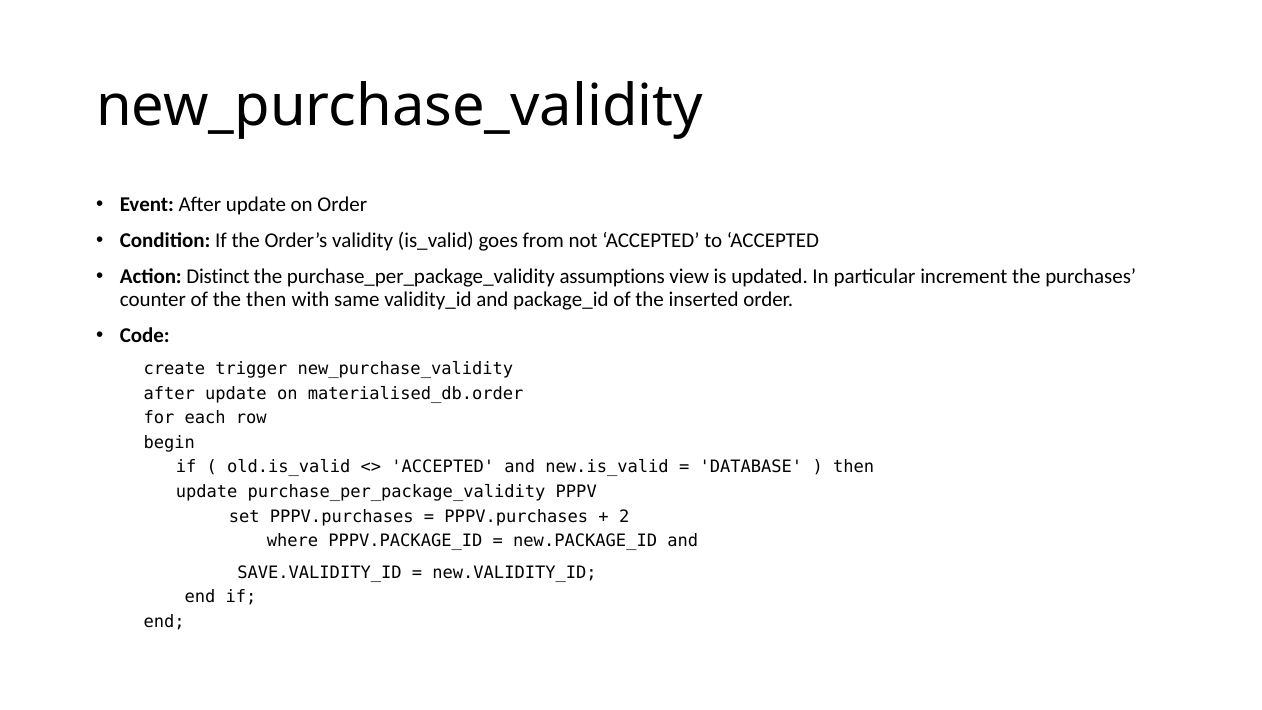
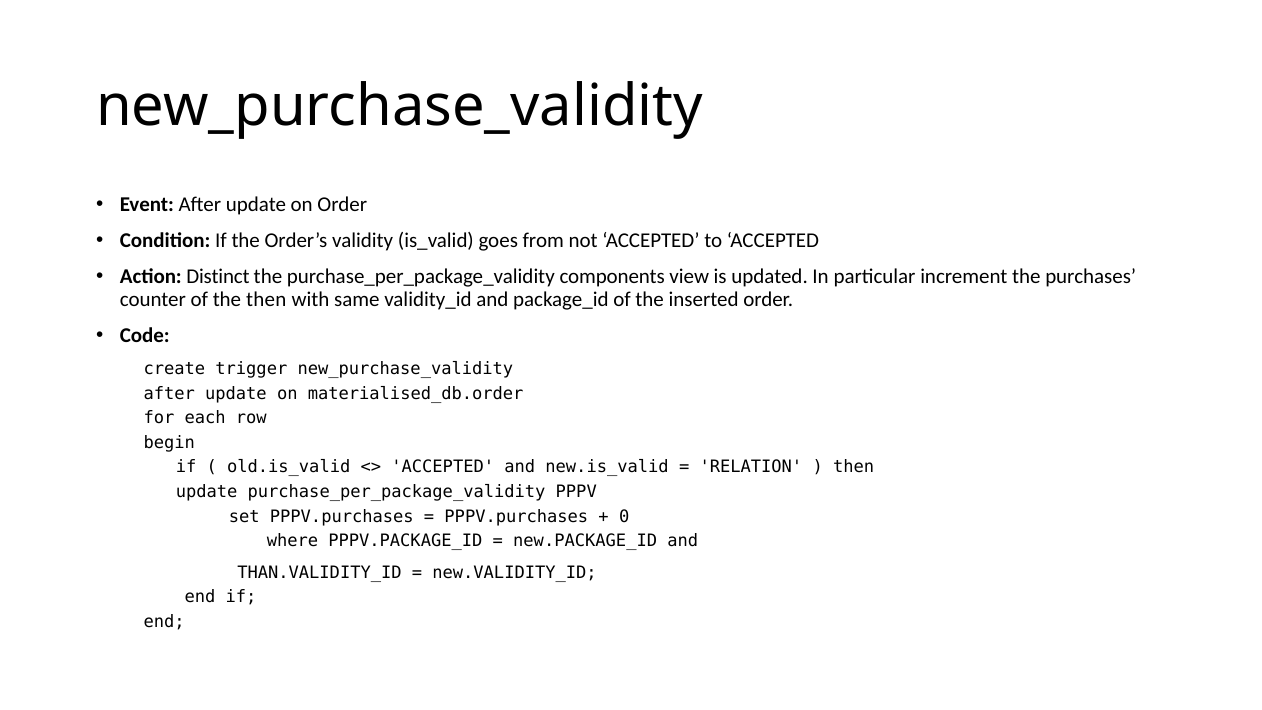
assumptions: assumptions -> components (612, 277)
DATABASE: DATABASE -> RELATION (751, 467)
2: 2 -> 0 (624, 517)
SAVE.VALIDITY_ID: SAVE.VALIDITY_ID -> THAN.VALIDITY_ID (319, 572)
